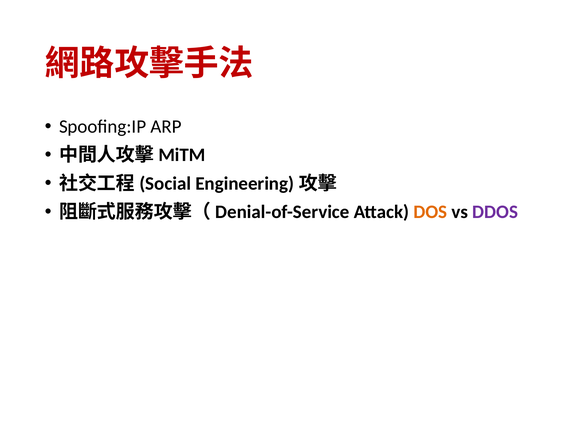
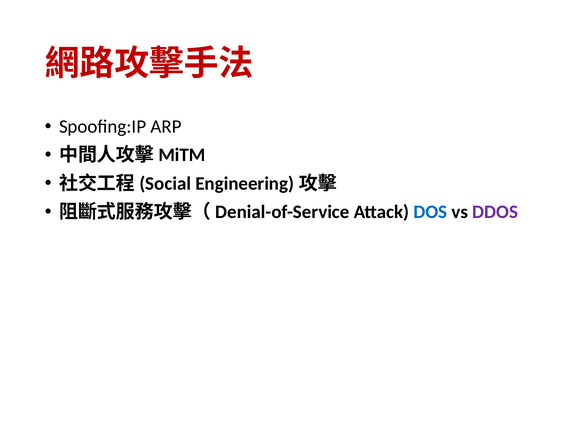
DOS colour: orange -> blue (430, 212)
